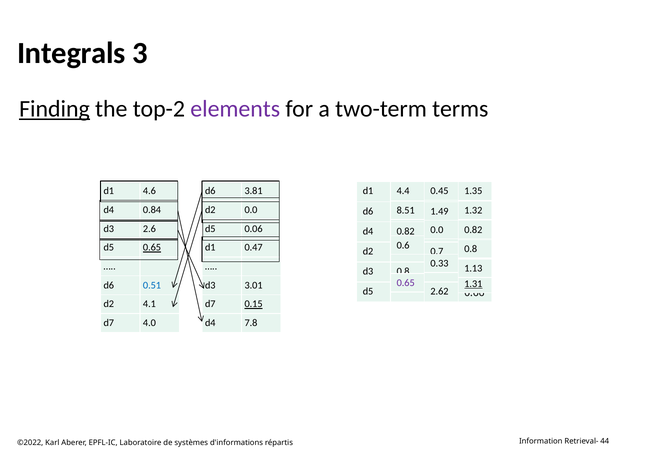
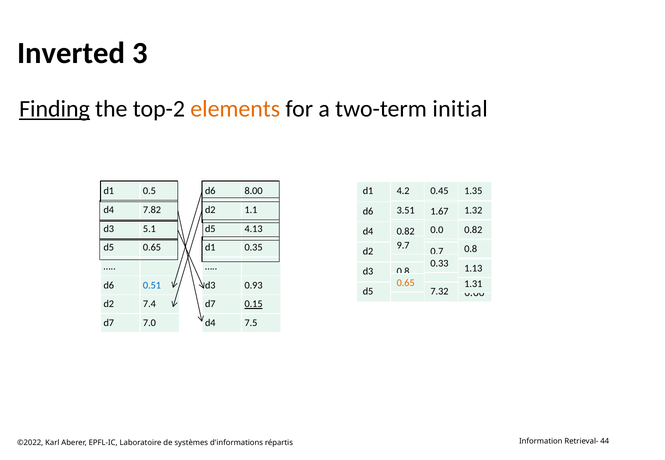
Integrals: Integrals -> Inverted (71, 53)
elements colour: purple -> orange (235, 109)
terms: terms -> initial (460, 109)
4.6: 4.6 -> 0.5 (149, 191)
3.81: 3.81 -> 8.00 (254, 191)
4.4: 4.4 -> 4.2 (403, 191)
0.84: 0.84 -> 7.82 (152, 210)
d2 0.0: 0.0 -> 1.1 (251, 210)
8.51: 8.51 -> 3.51 (406, 211)
1.49: 1.49 -> 1.67 (439, 211)
2.6: 2.6 -> 5.1 (149, 229)
0.06: 0.06 -> 4.13 (254, 229)
0.6: 0.6 -> 9.7 (403, 245)
0.65 underline: present -> none (152, 248)
0.47: 0.47 -> 0.35 (254, 248)
0.65 colour: purple -> orange (406, 283)
1.31 underline: present -> none (473, 284)
3.01: 3.01 -> 0.93 (254, 286)
2.62: 2.62 -> 7.32 (439, 292)
4.1: 4.1 -> 7.4 (149, 304)
4.0: 4.0 -> 7.0 (149, 323)
7.8: 7.8 -> 7.5 (251, 323)
